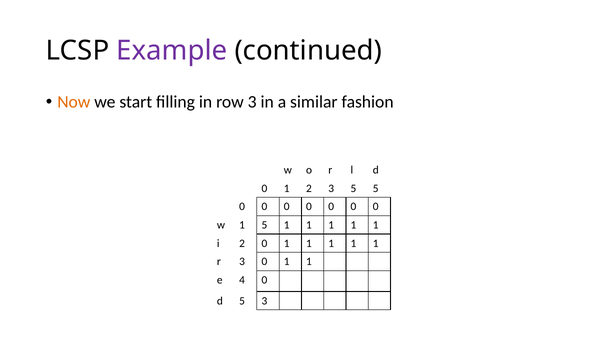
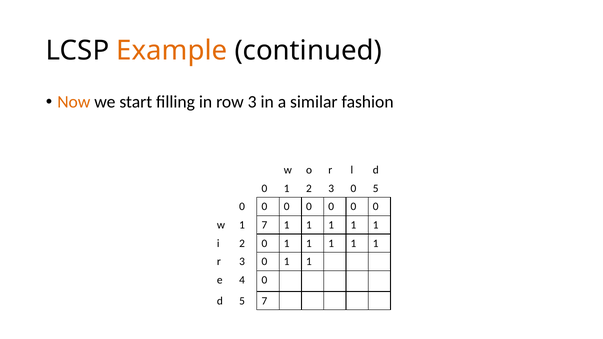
Example colour: purple -> orange (172, 51)
2 3 5: 5 -> 0 (353, 188)
1 5: 5 -> 7 (264, 225)
5 3: 3 -> 7 (264, 301)
